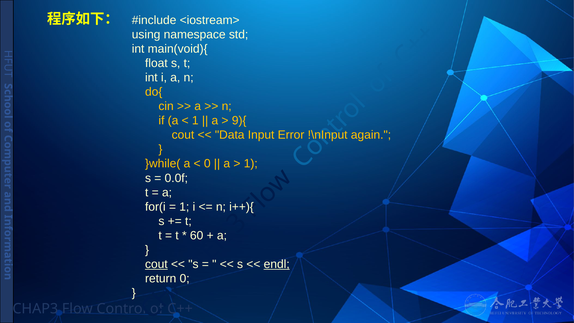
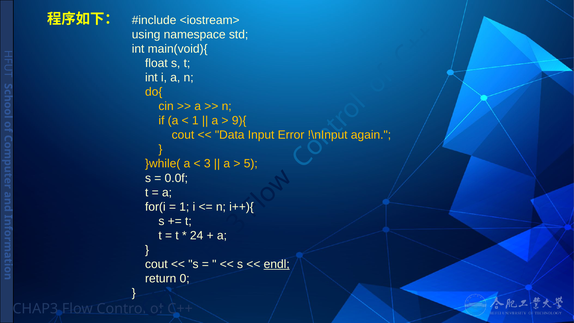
0: 0 -> 3 (207, 164)
1: 1 -> 5 (251, 164)
60: 60 -> 24 (197, 235)
cout underline: present -> none (156, 264)
